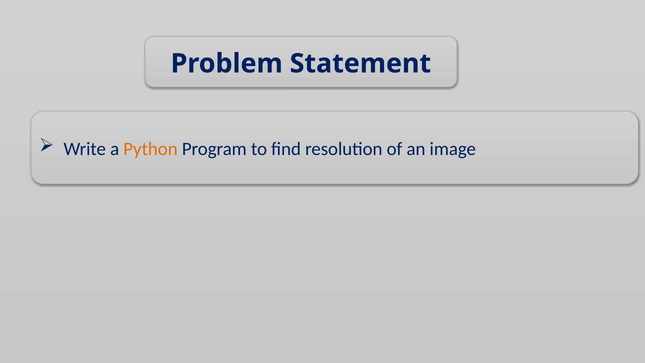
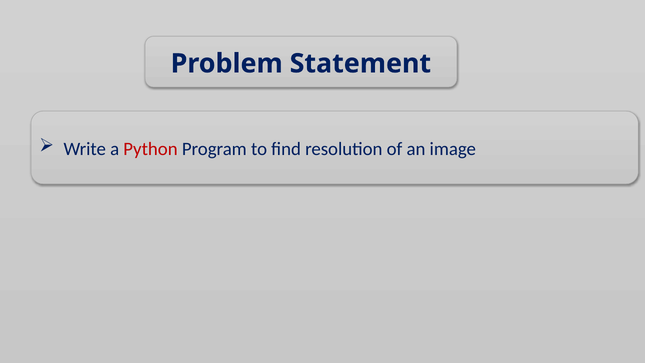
Python colour: orange -> red (151, 149)
